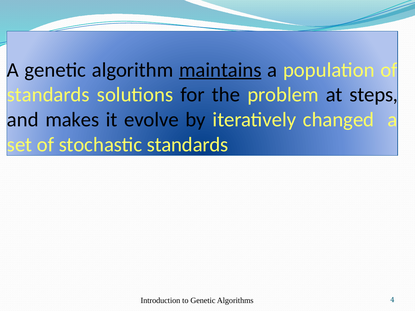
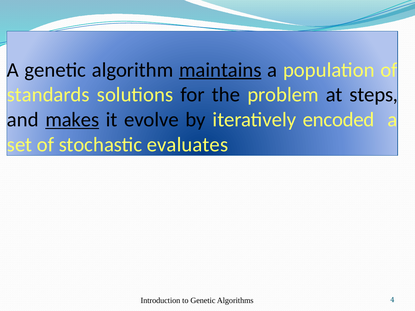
makes underline: none -> present (72, 120)
changed: changed -> encoded (339, 120)
stochastic standards: standards -> evaluates (187, 145)
